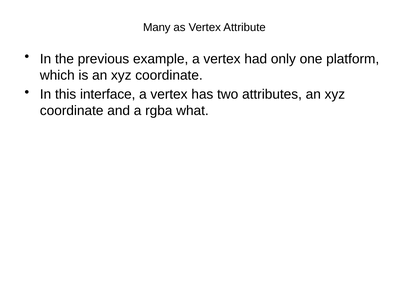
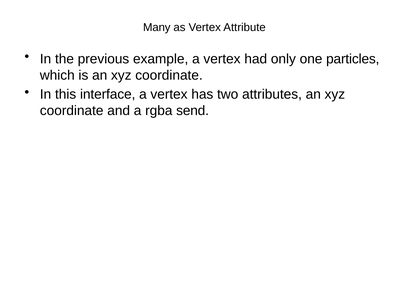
platform: platform -> particles (353, 59)
what: what -> send (193, 111)
